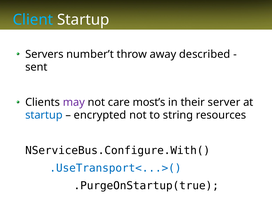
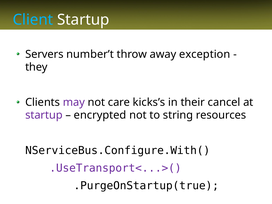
described: described -> exception (205, 54)
sent: sent -> they (36, 67)
most’s: most’s -> kicks’s (149, 102)
server: server -> cancel (224, 102)
startup colour: blue -> purple (44, 115)
.UseTransport<...>( colour: blue -> purple (115, 168)
